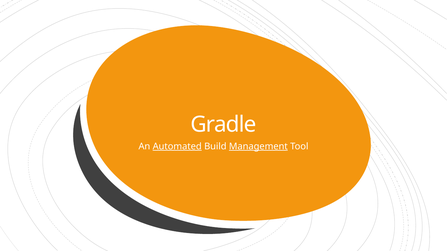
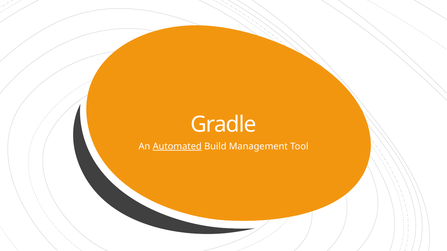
Management underline: present -> none (258, 147)
